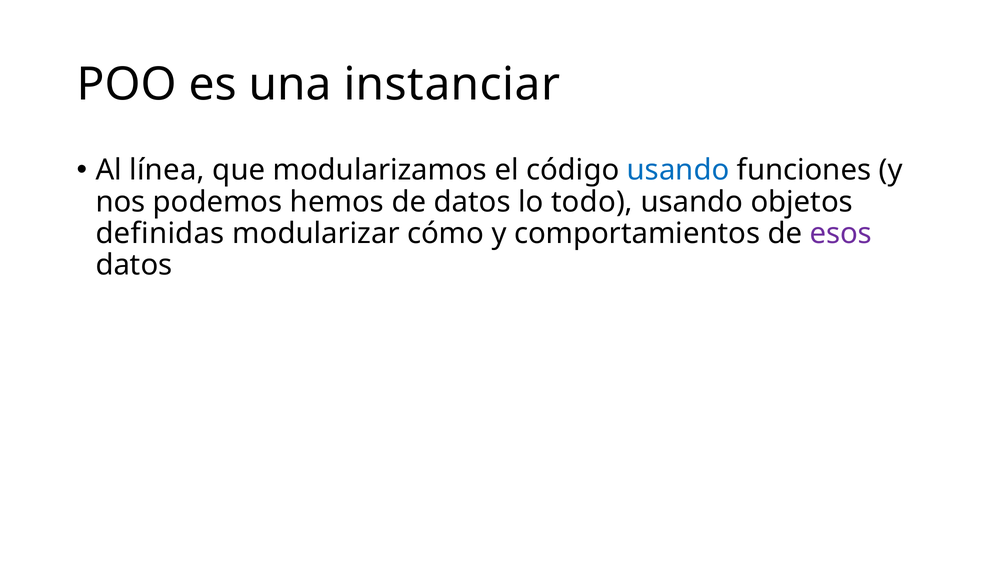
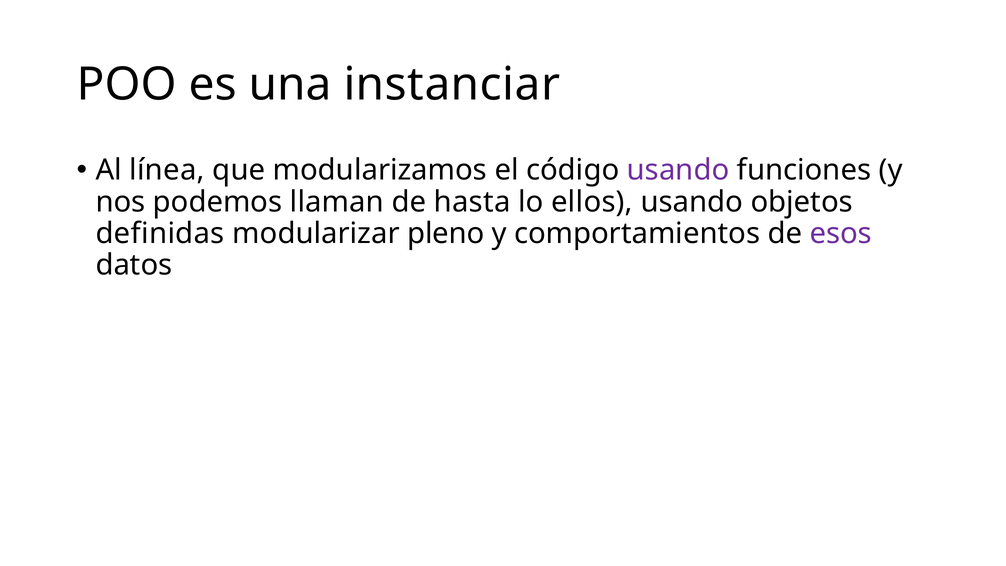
usando colour: blue -> purple (678, 170)
hemos: hemos -> llaman (337, 202)
de datos: datos -> hasta (472, 202)
todo: todo -> ellos (592, 202)
cómo: cómo -> pleno (446, 233)
